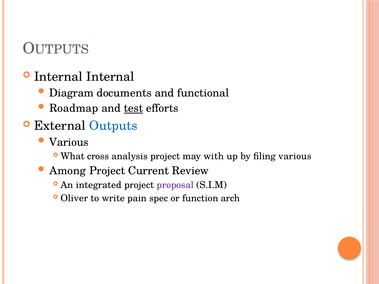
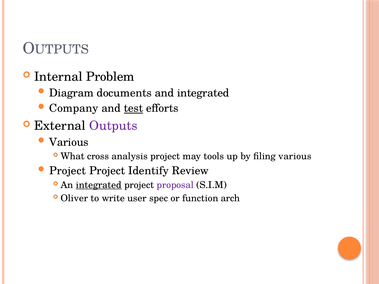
Internal Internal: Internal -> Problem (110, 77)
and functional: functional -> integrated (203, 93)
Roadmap: Roadmap -> Company (74, 108)
Outputs colour: blue -> purple (113, 126)
with: with -> tools (214, 156)
Among: Among -> Project (68, 171)
Current: Current -> Identify (148, 171)
integrated underline: none -> present (99, 185)
pain: pain -> user (137, 198)
